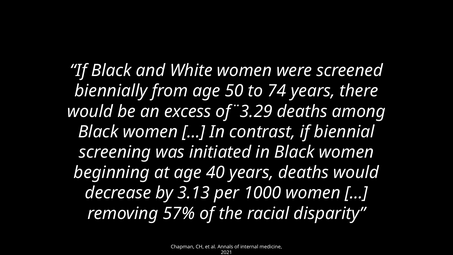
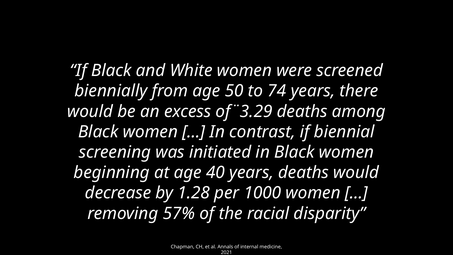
3.13: 3.13 -> 1.28 (194, 193)
